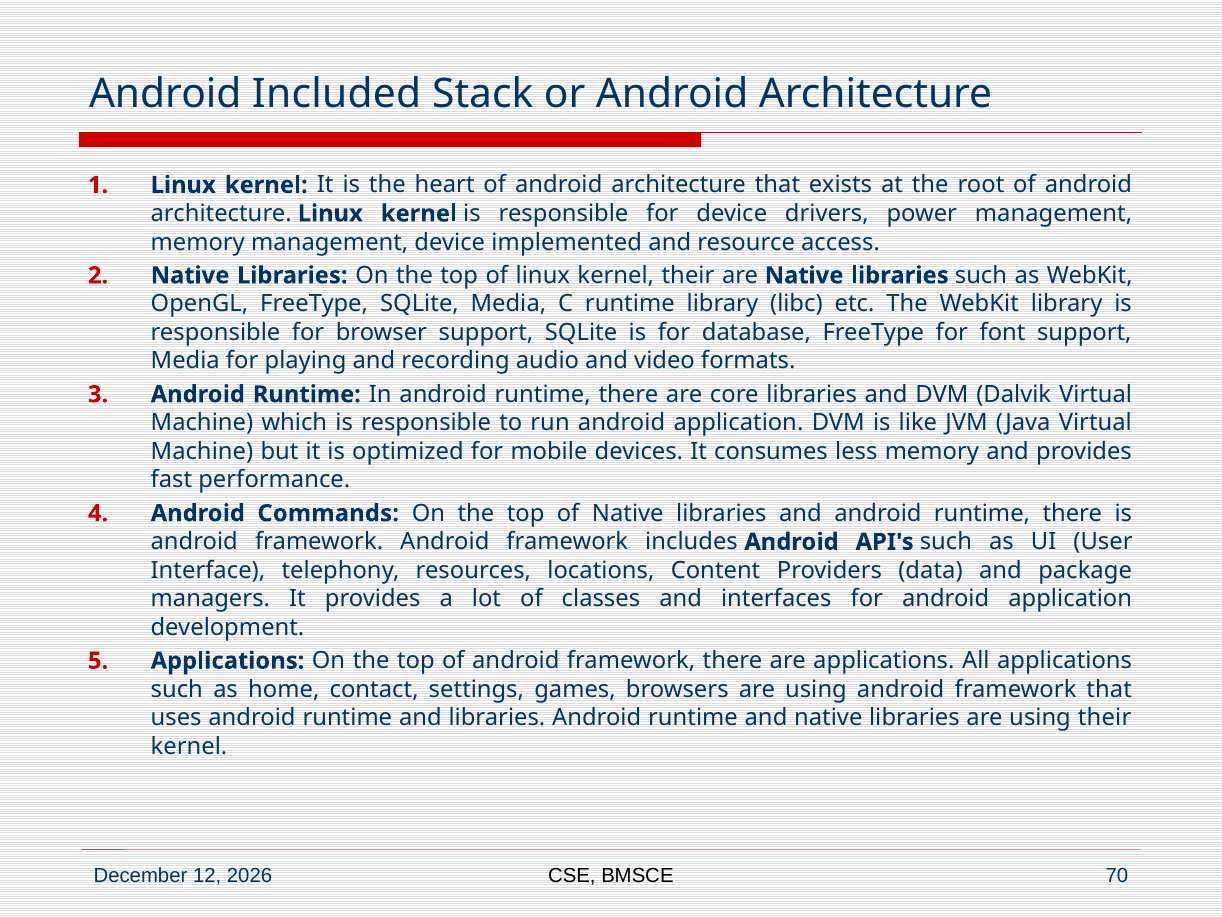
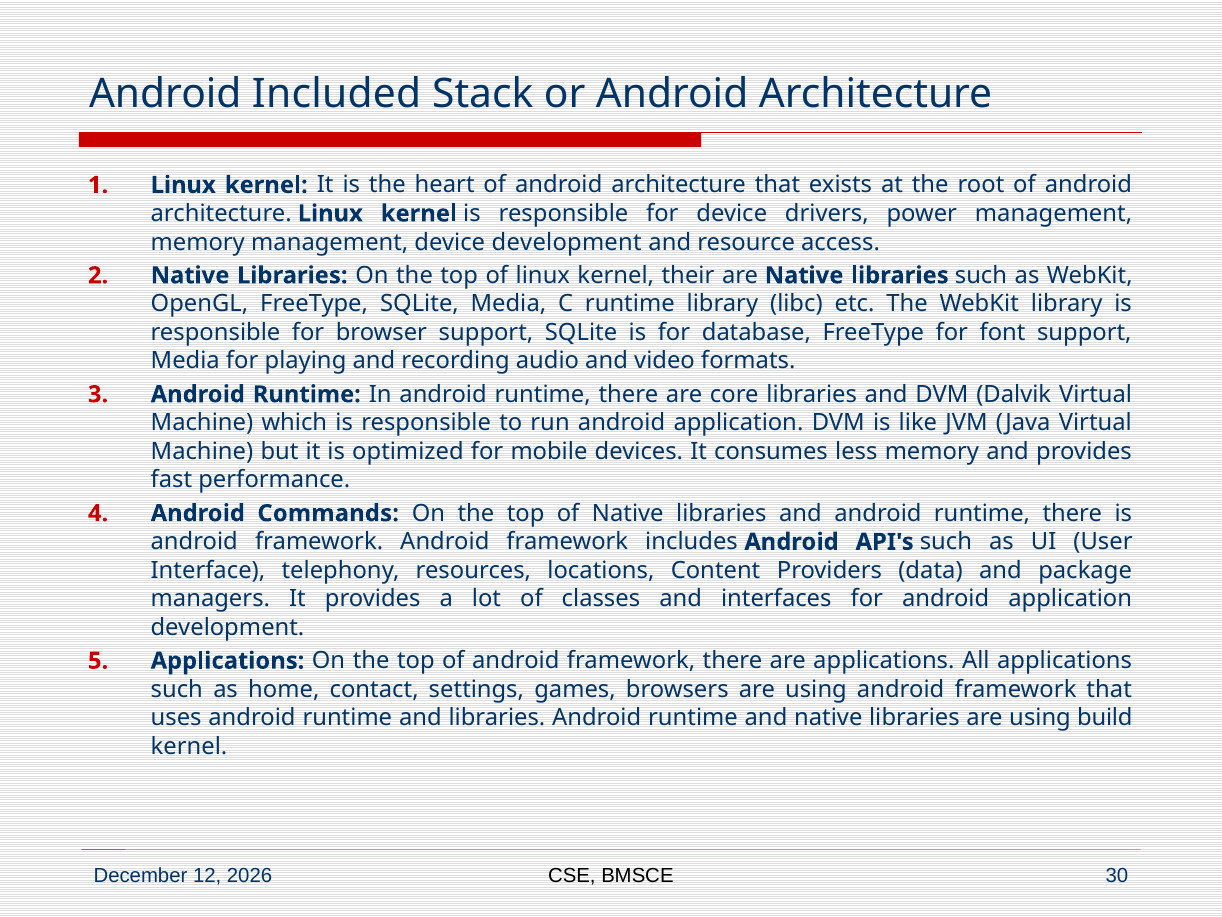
device implemented: implemented -> development (567, 242)
using their: their -> build (1105, 718)
70: 70 -> 30 (1117, 875)
